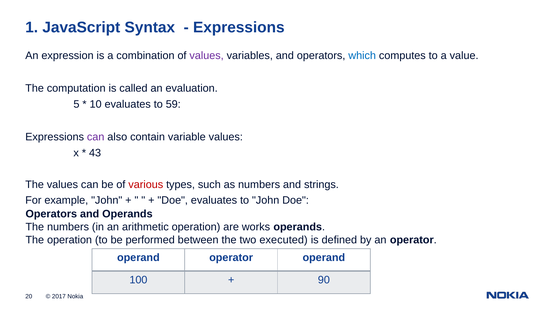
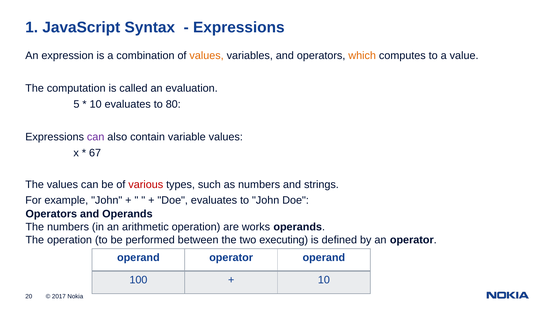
values colour: purple -> orange (207, 55)
which colour: blue -> orange (362, 55)
59: 59 -> 80 (173, 104)
43: 43 -> 67 (95, 153)
executed: executed -> executing (284, 240)
90: 90 -> 10 (324, 280)
